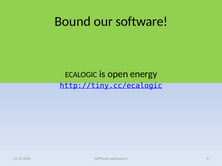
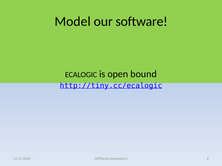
Bound: Bound -> Model (73, 21)
energy: energy -> bound (144, 74)
